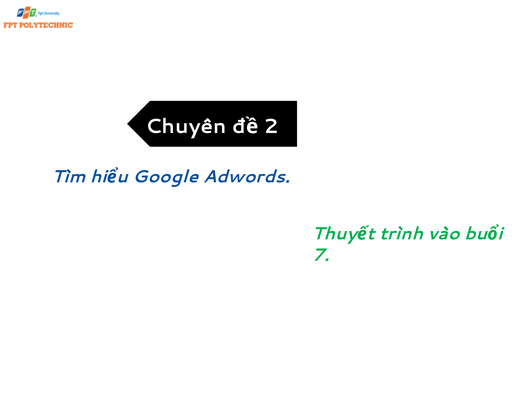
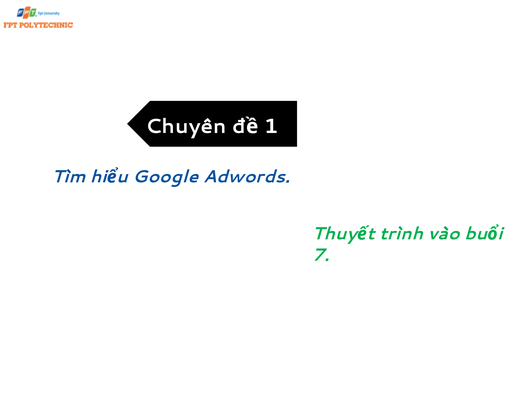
2: 2 -> 1 (271, 126)
